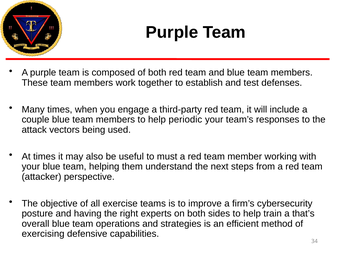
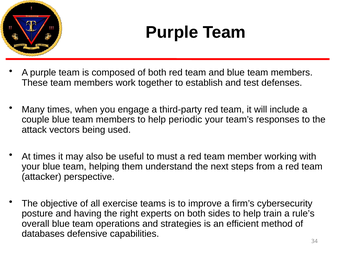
that’s: that’s -> rule’s (303, 214)
exercising: exercising -> databases (43, 234)
